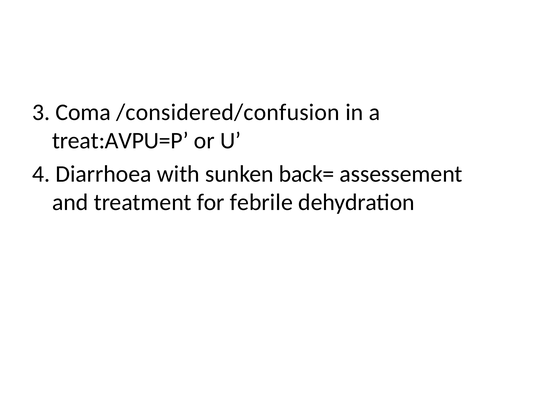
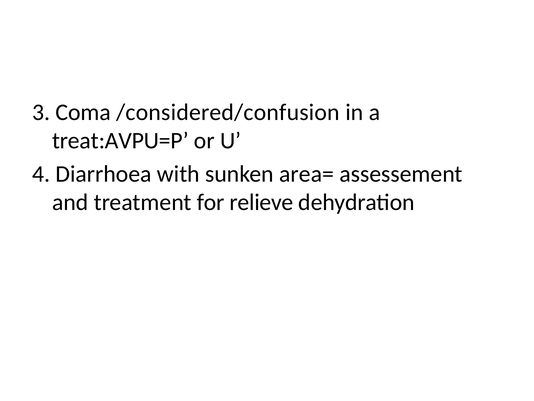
back=: back= -> area= (307, 174)
febrile: febrile -> relieve (262, 202)
